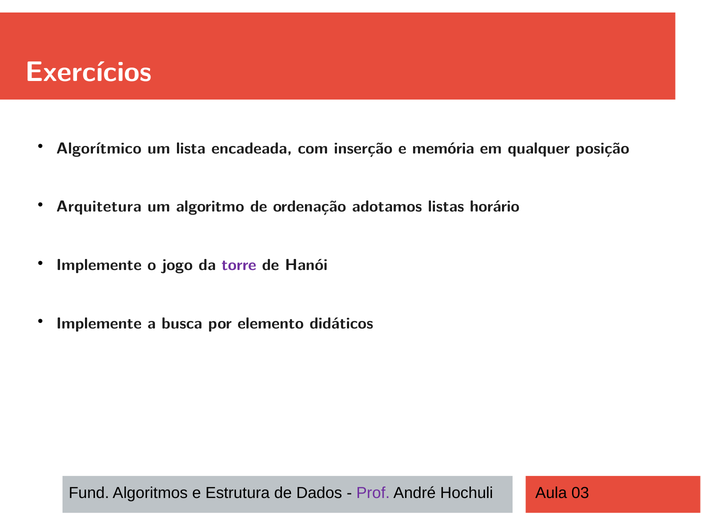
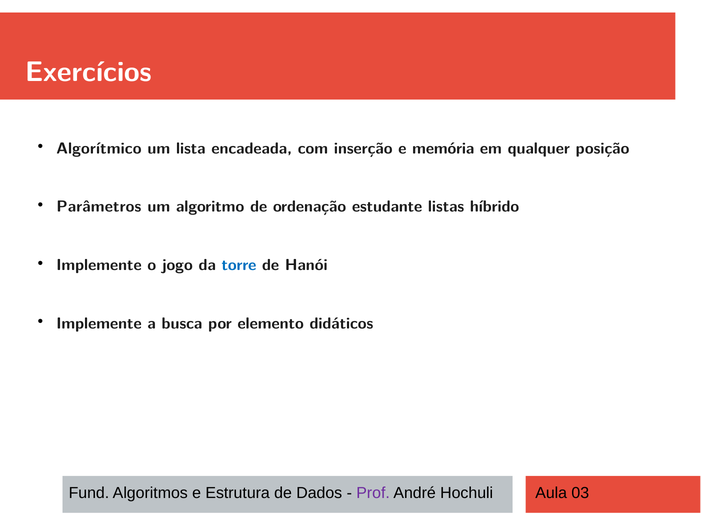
Arquitetura: Arquitetura -> Parâmetros (99, 207)
adotamos: adotamos -> estudante (387, 207)
horário: horário -> híbrido (495, 207)
torre colour: purple -> blue (239, 265)
